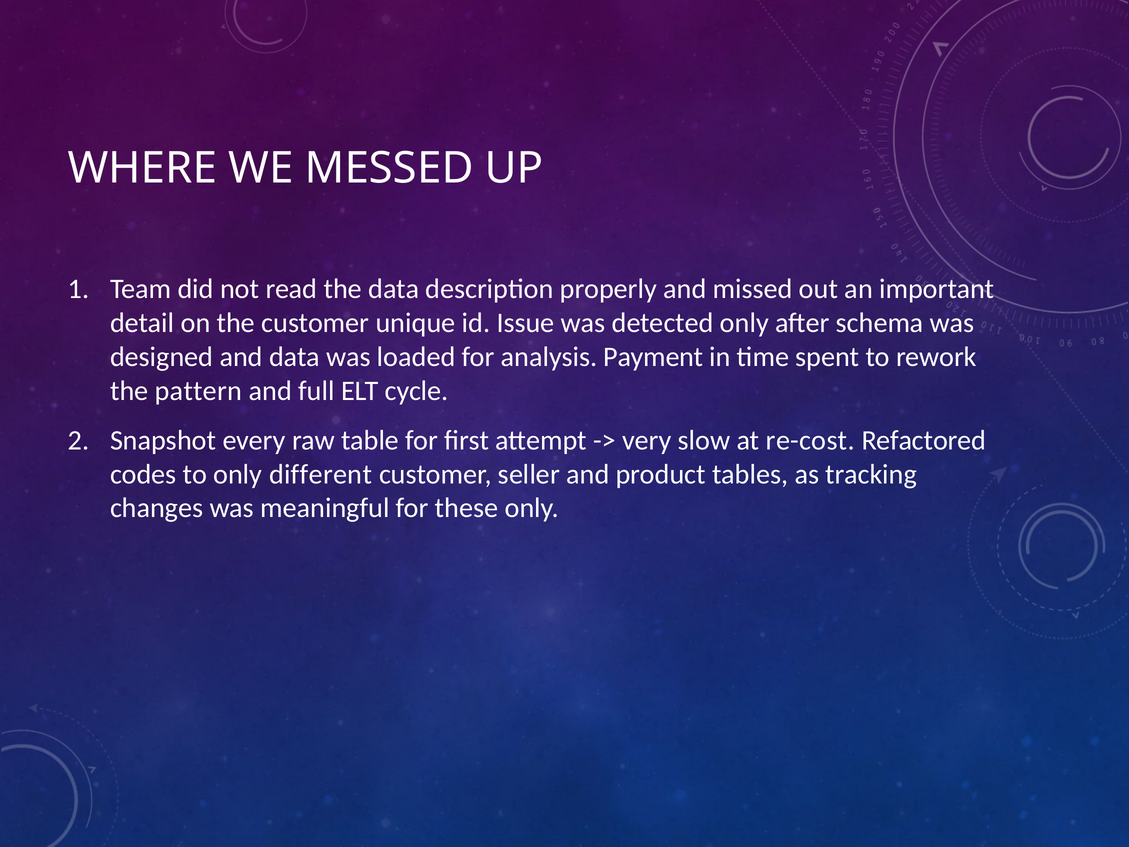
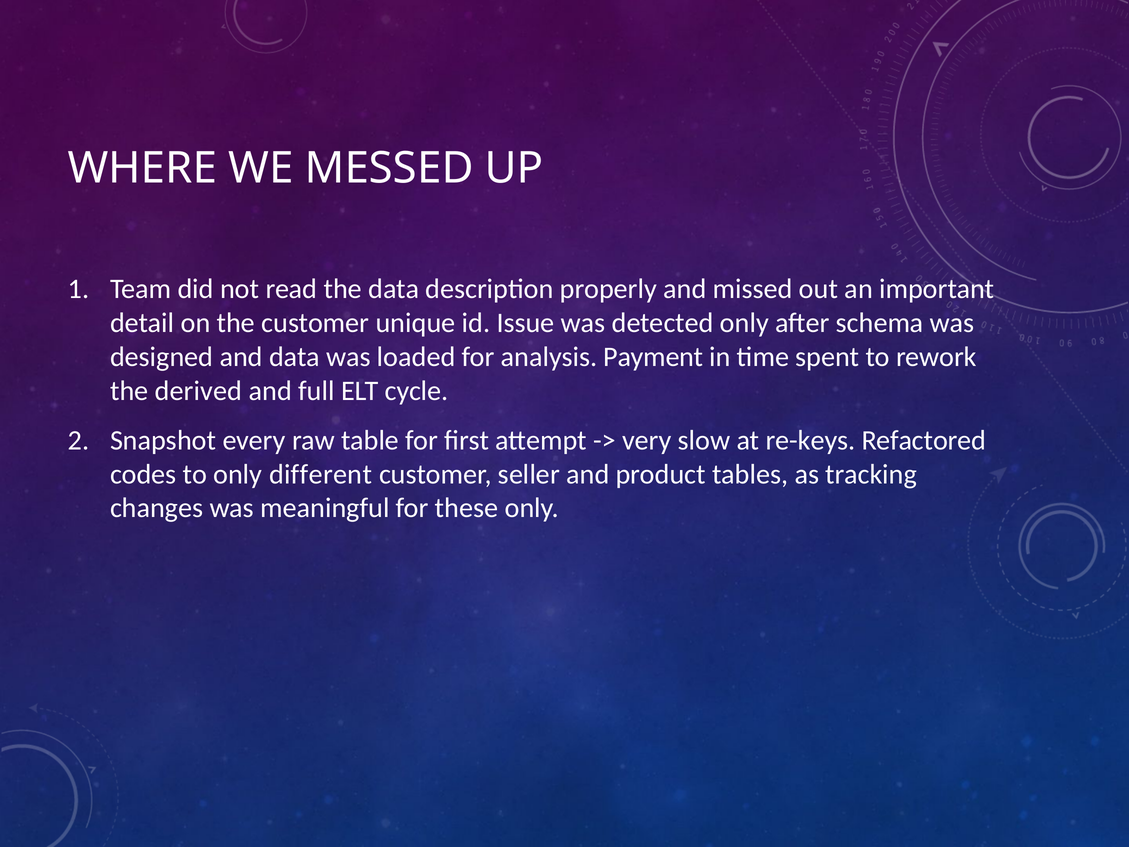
pattern: pattern -> derived (198, 391)
re-cost: re-cost -> re-keys (811, 440)
